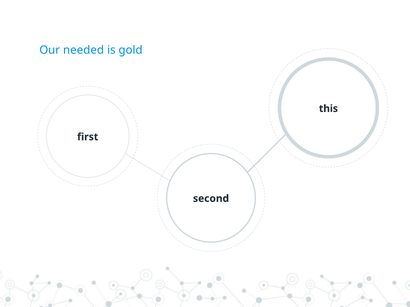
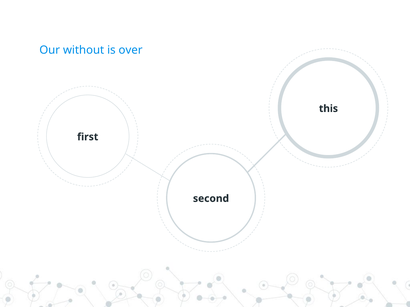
needed: needed -> without (84, 50)
gold: gold -> over (131, 50)
